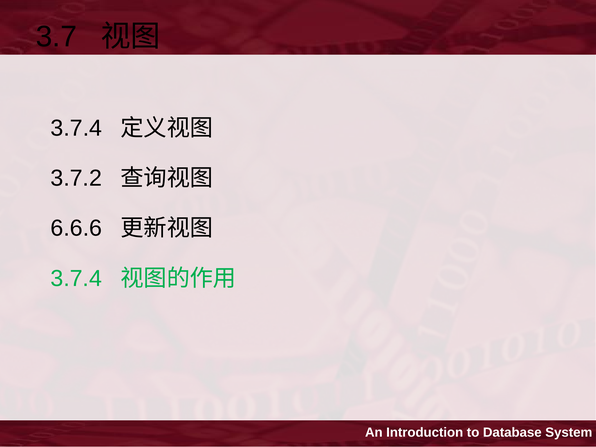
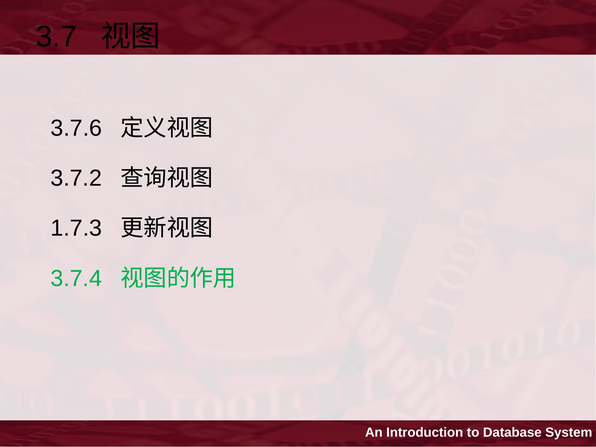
3.7.4: 3.7.4 -> 3.7.6 (76, 128)
6.6.6: 6.6.6 -> 1.7.3 (76, 228)
